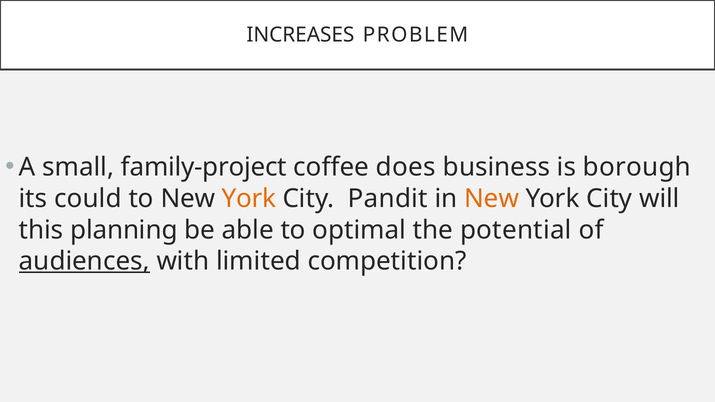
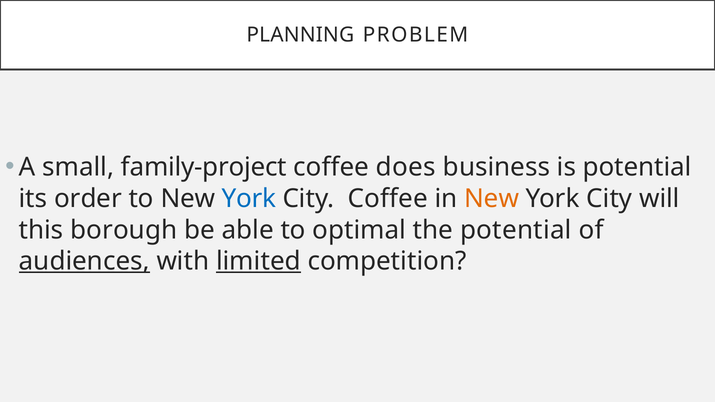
INCREASES: INCREASES -> PLANNING (300, 35)
is borough: borough -> potential (637, 167)
could: could -> order (88, 199)
York colour: orange -> blue (249, 199)
City Pandit: Pandit -> Coffee (388, 199)
planning: planning -> borough (124, 230)
limited underline: none -> present (258, 261)
